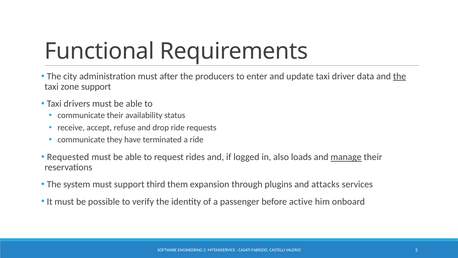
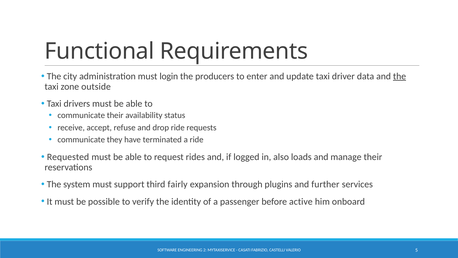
after: after -> login (169, 76)
zone support: support -> outside (96, 86)
manage underline: present -> none (346, 157)
them: them -> fairly (178, 184)
attacks: attacks -> further (325, 184)
